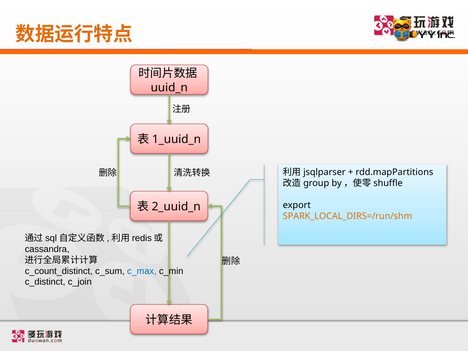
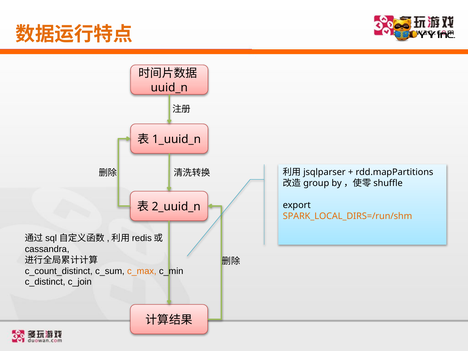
c_max colour: blue -> orange (142, 271)
